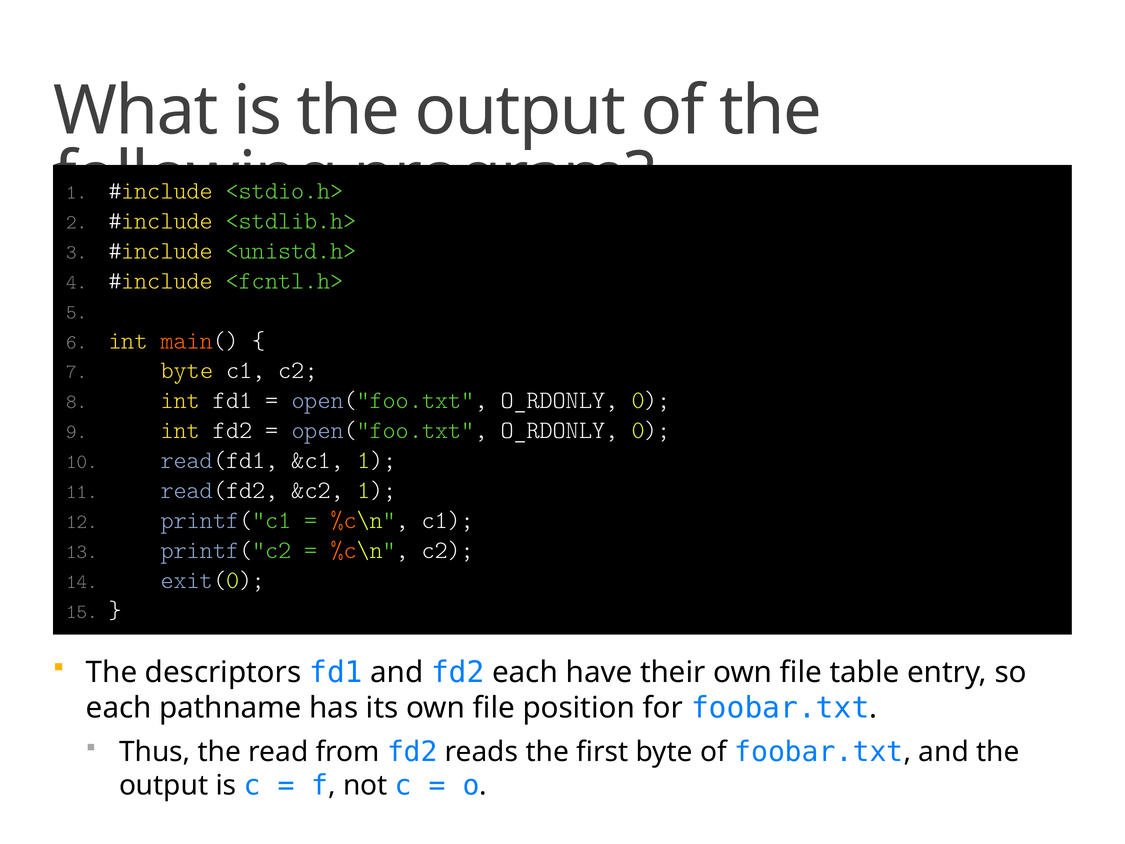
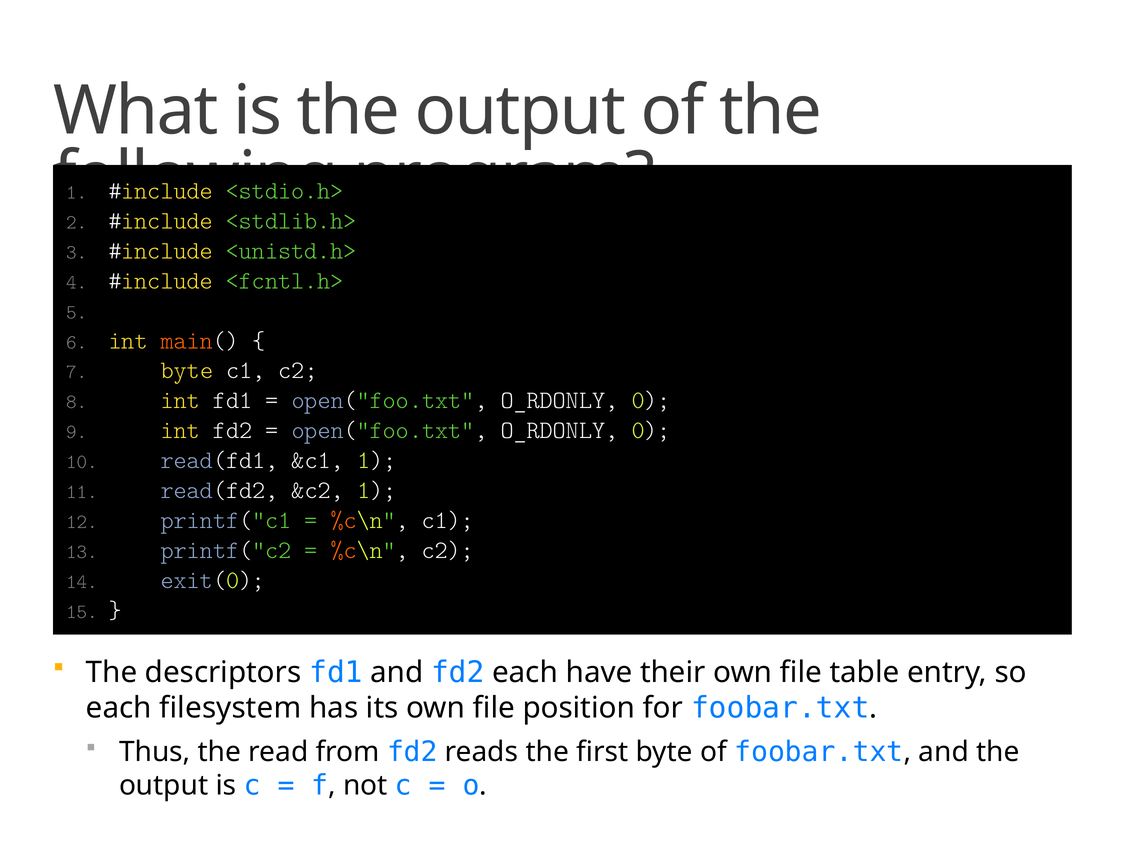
pathname: pathname -> filesystem (230, 708)
